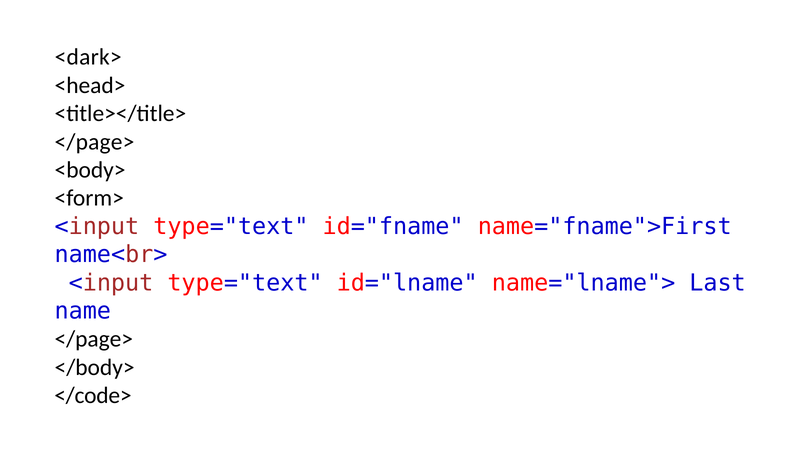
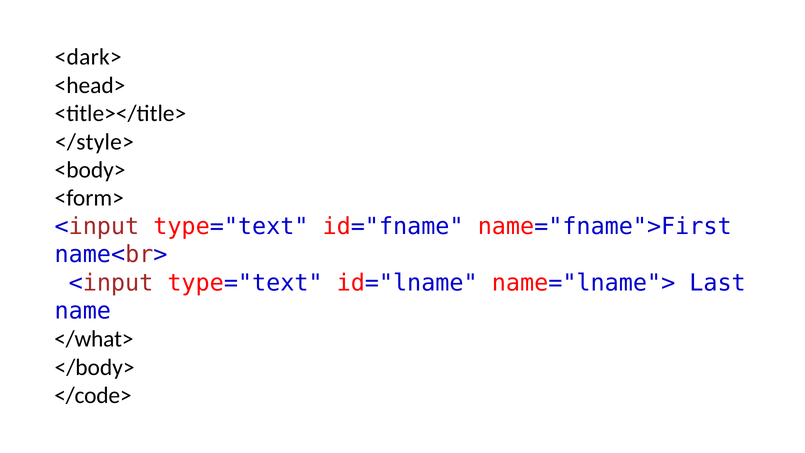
</page>: </page> -> </style> (94, 142)
</page>: </page> -> </what> (94, 339)
